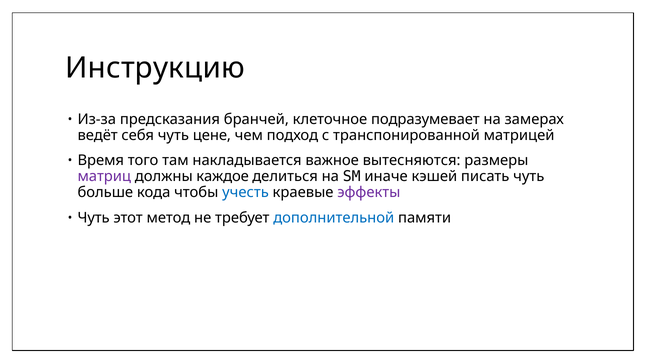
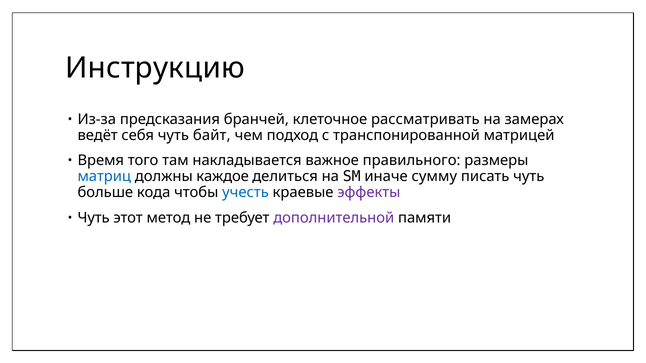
подразумевает: подразумевает -> рассматривать (425, 119)
цене: цене -> байт (212, 135)
вытесняются: вытесняются -> правильного (412, 161)
матриц colour: purple -> blue (104, 177)
кэшей: кэшей -> сумму (434, 177)
дополнительной colour: blue -> purple (334, 218)
